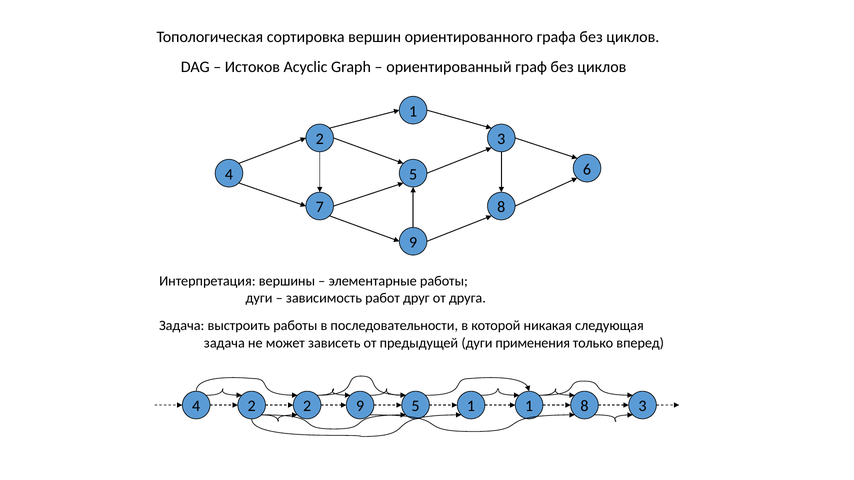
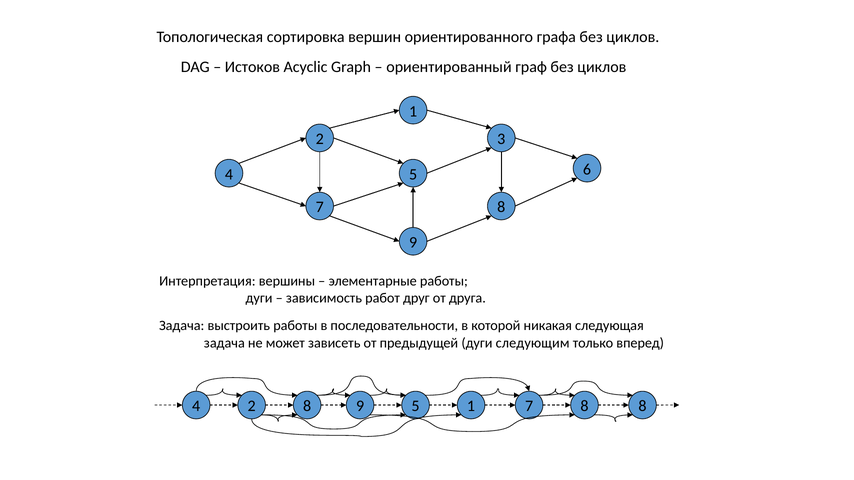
применения: применения -> следующим (533, 343)
2 2: 2 -> 8 (307, 406)
9 1: 1 -> 7 (529, 406)
1 3: 3 -> 8 (643, 406)
